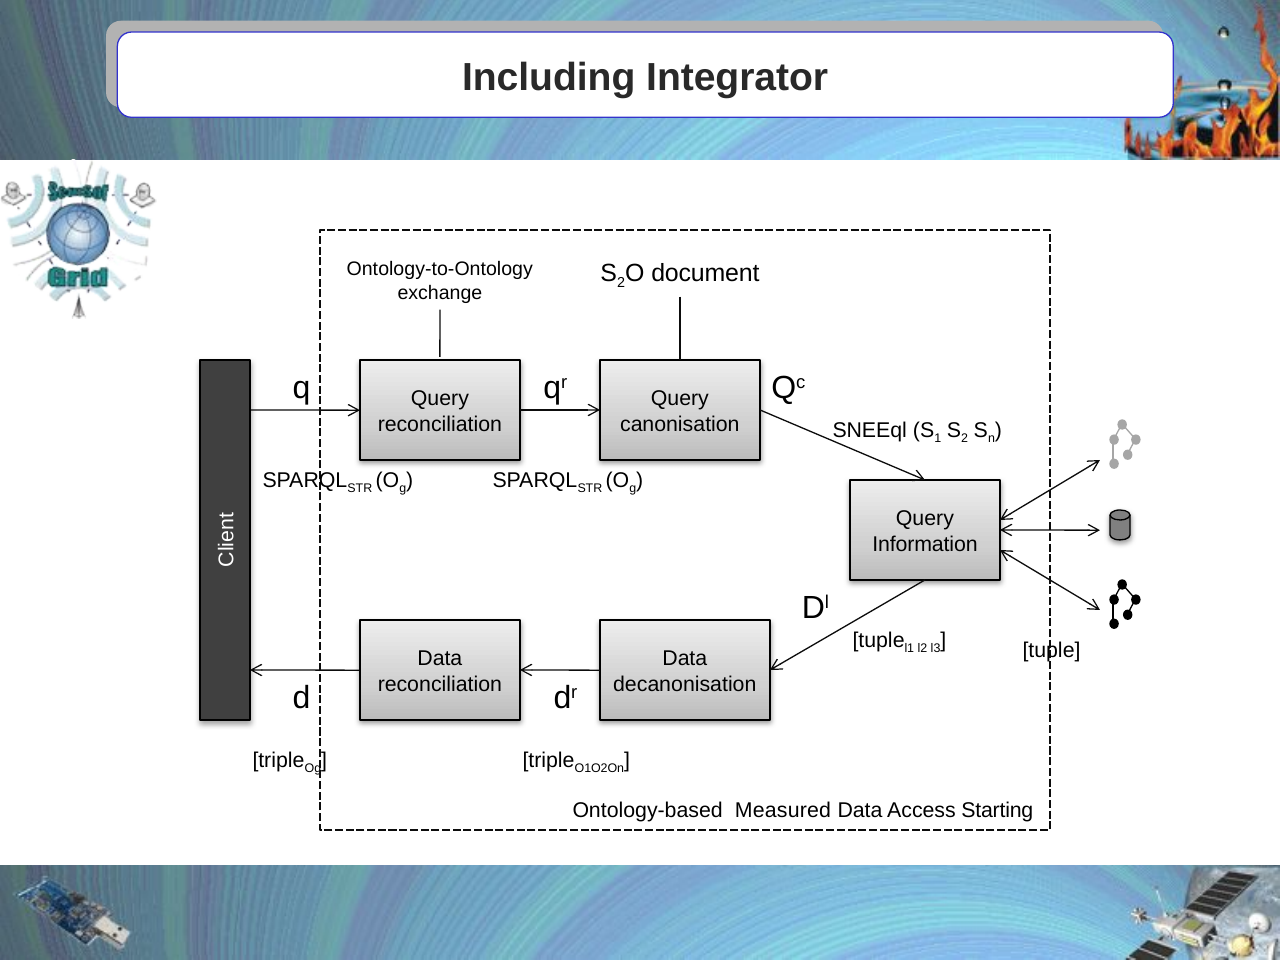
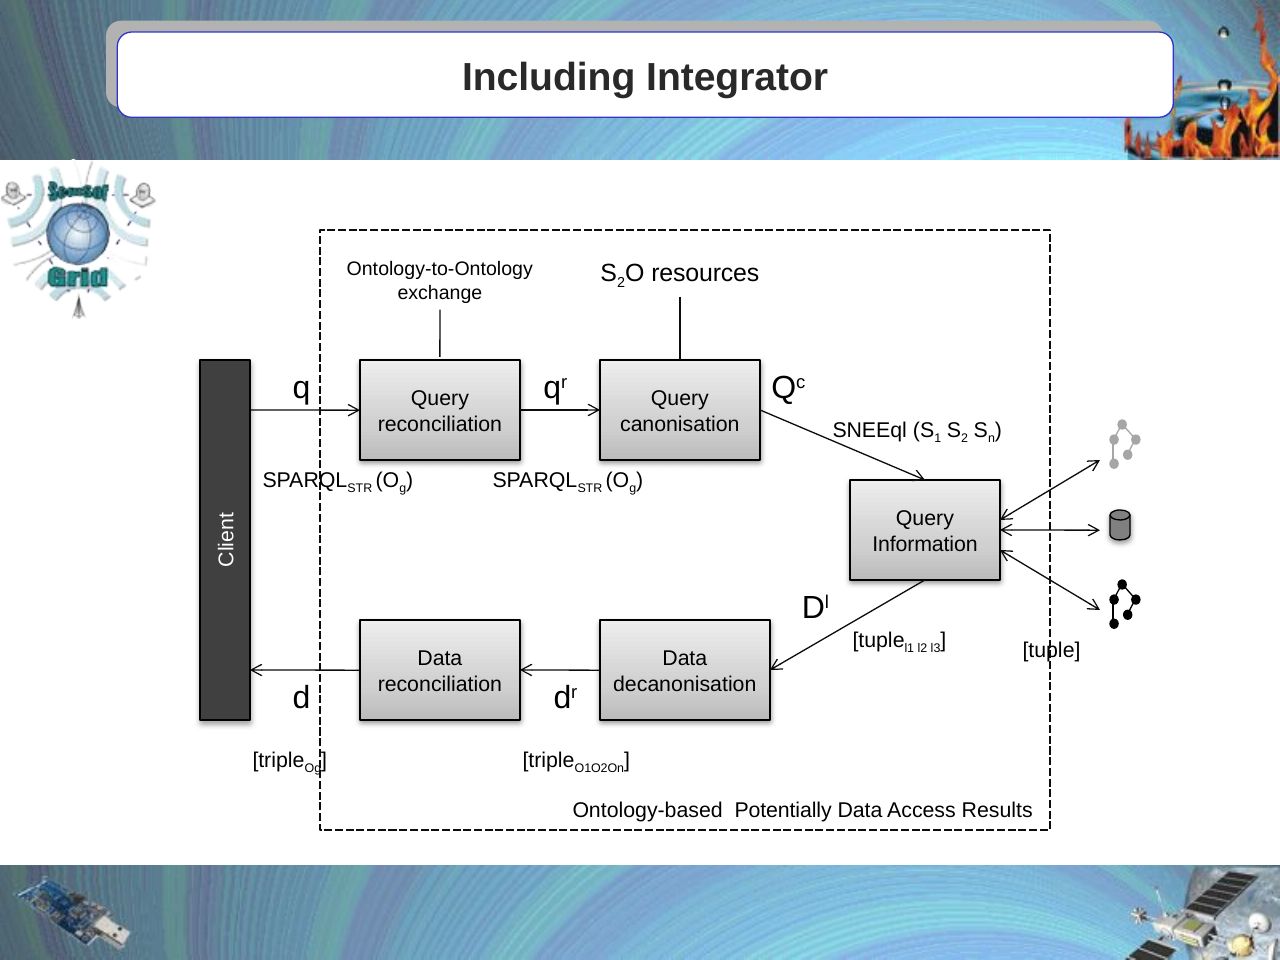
document: document -> resources (705, 273)
Measured: Measured -> Potentially (783, 811)
Starting: Starting -> Results (997, 811)
